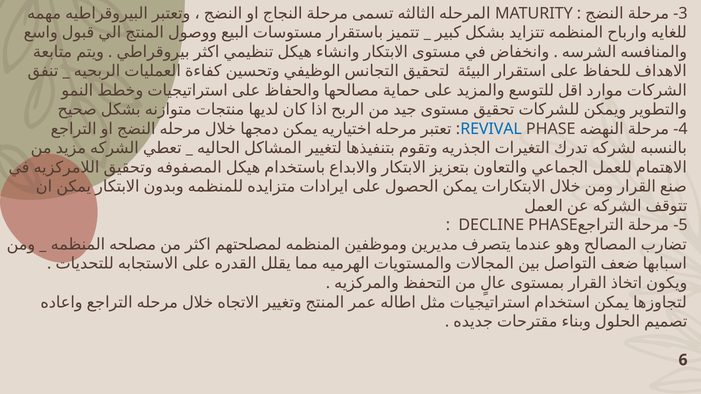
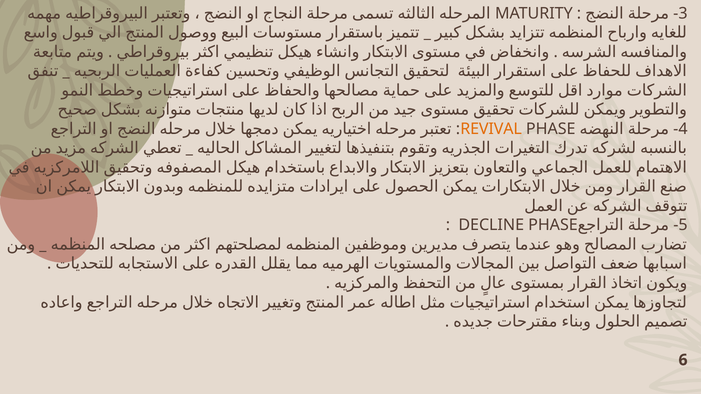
REVIVAL colour: blue -> orange (491, 129)
